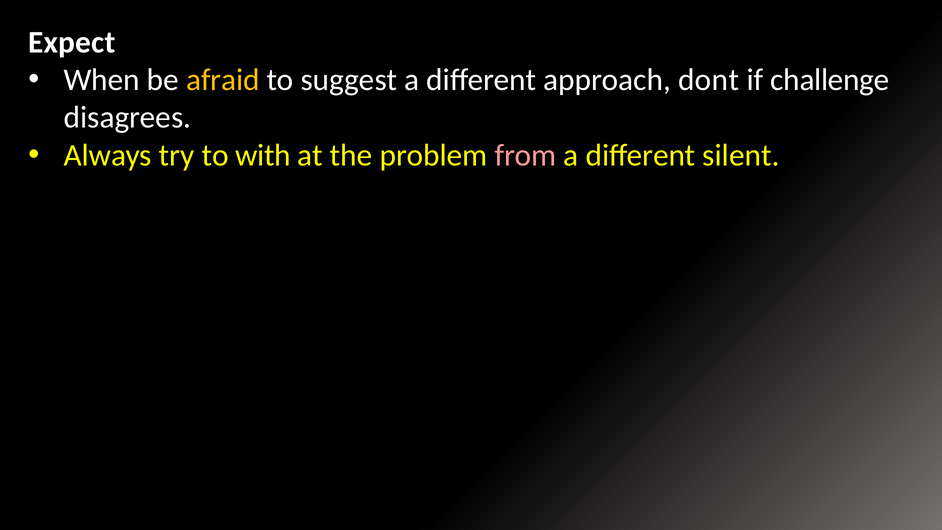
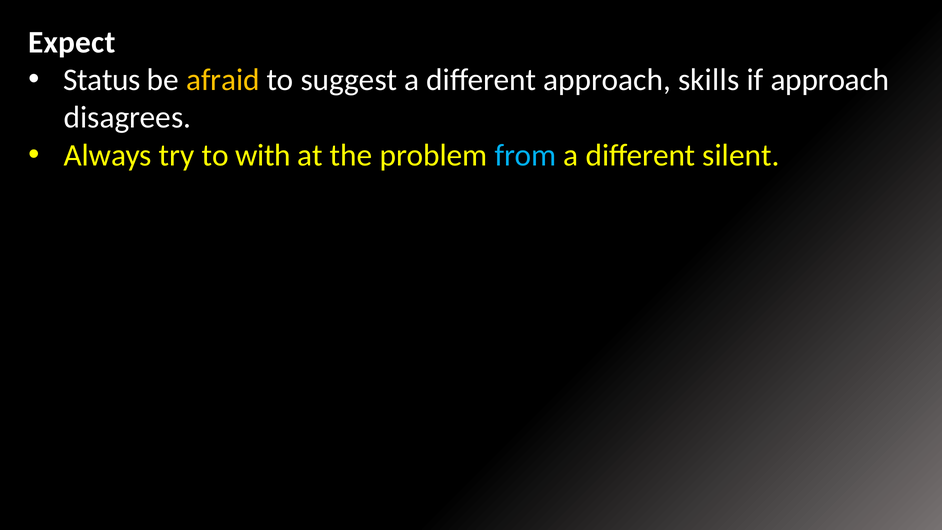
When: When -> Status (102, 80)
dont: dont -> skills (709, 80)
if challenge: challenge -> approach (830, 80)
from colour: pink -> light blue (526, 155)
